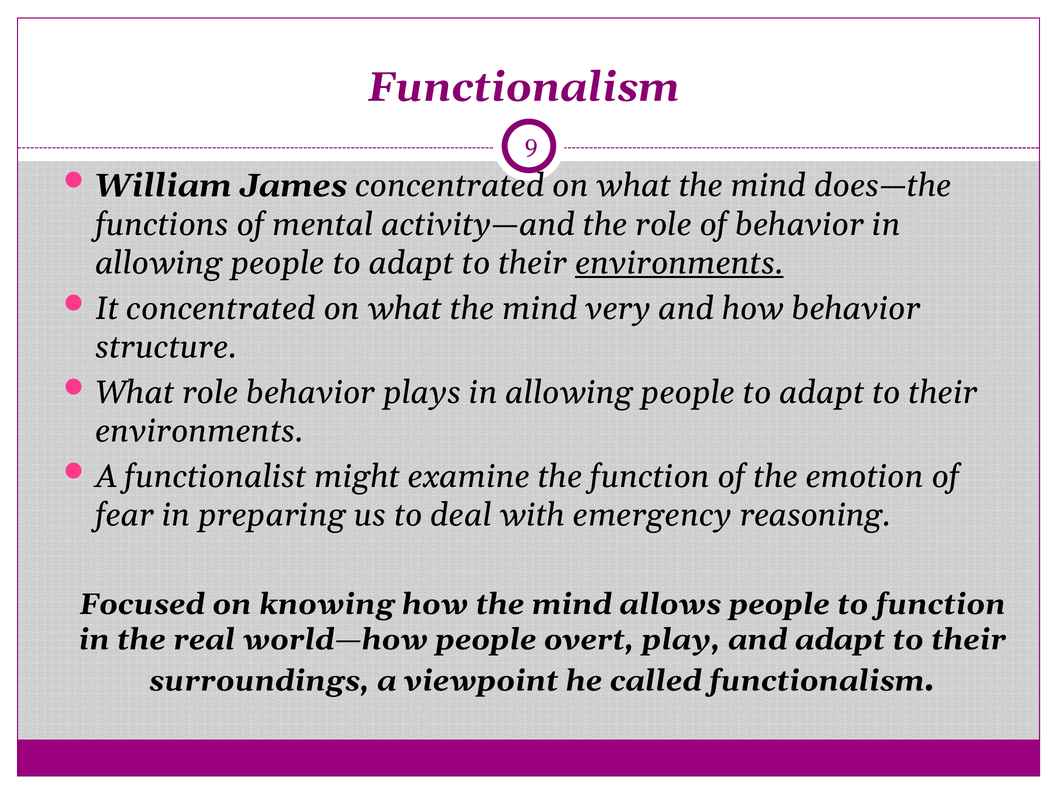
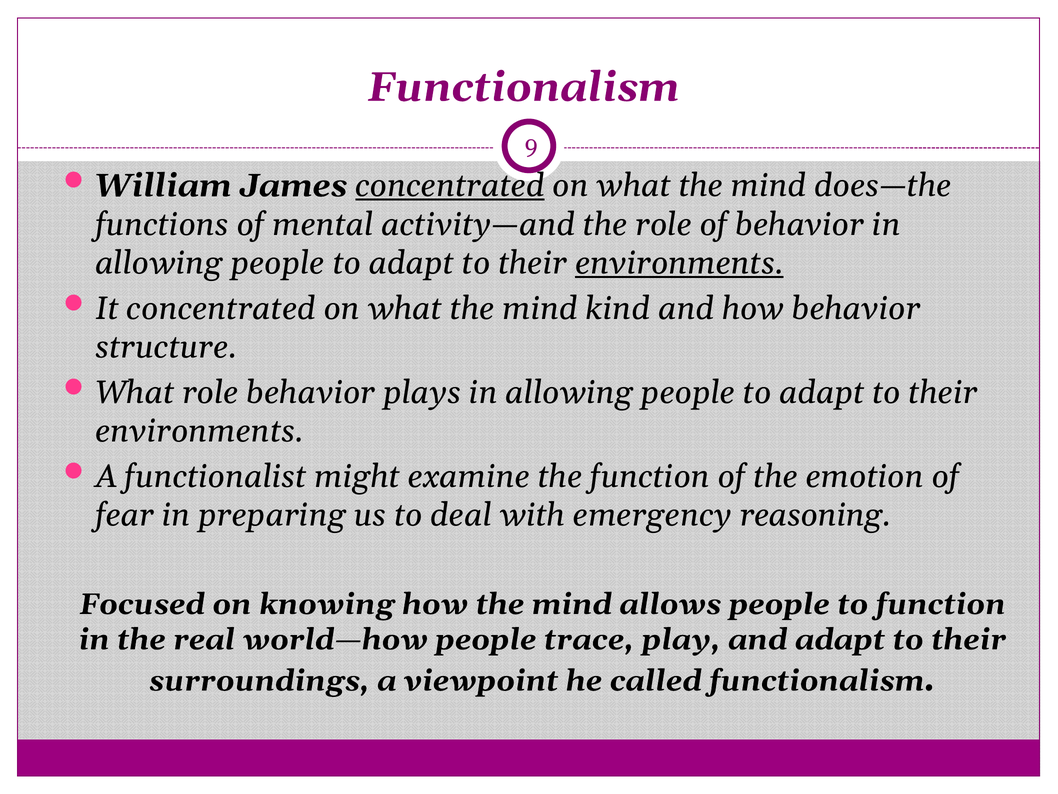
concentrated underline: none -> present (450, 186)
very: very -> kind (618, 308)
overt: overt -> trace (589, 639)
